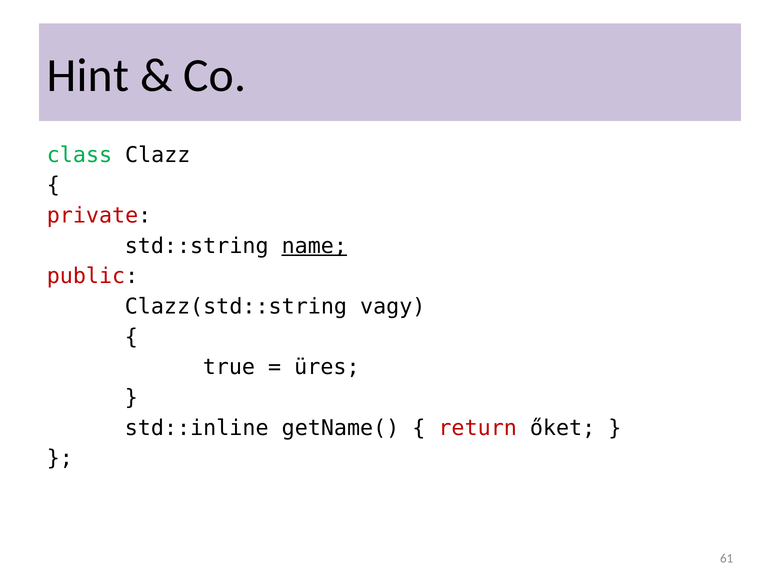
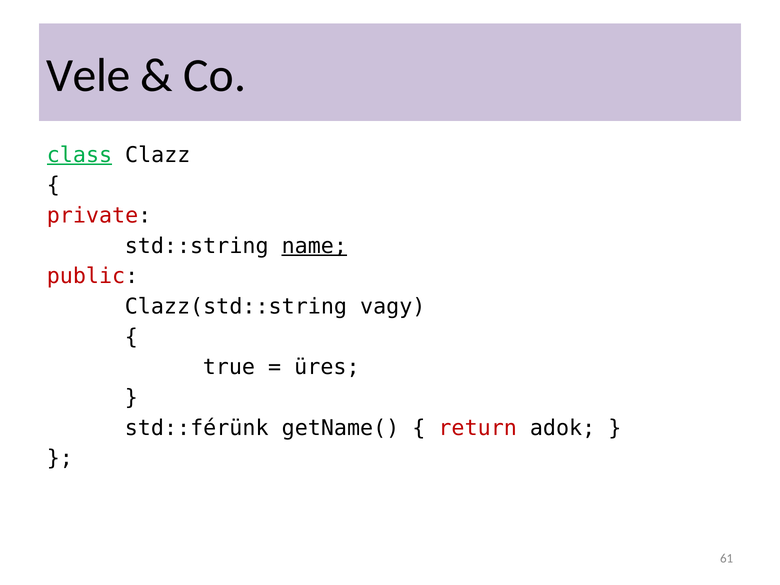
Hint: Hint -> Vele (88, 76)
class underline: none -> present (79, 155)
std::inline: std::inline -> std::férünk (197, 428)
őket: őket -> adok (563, 428)
